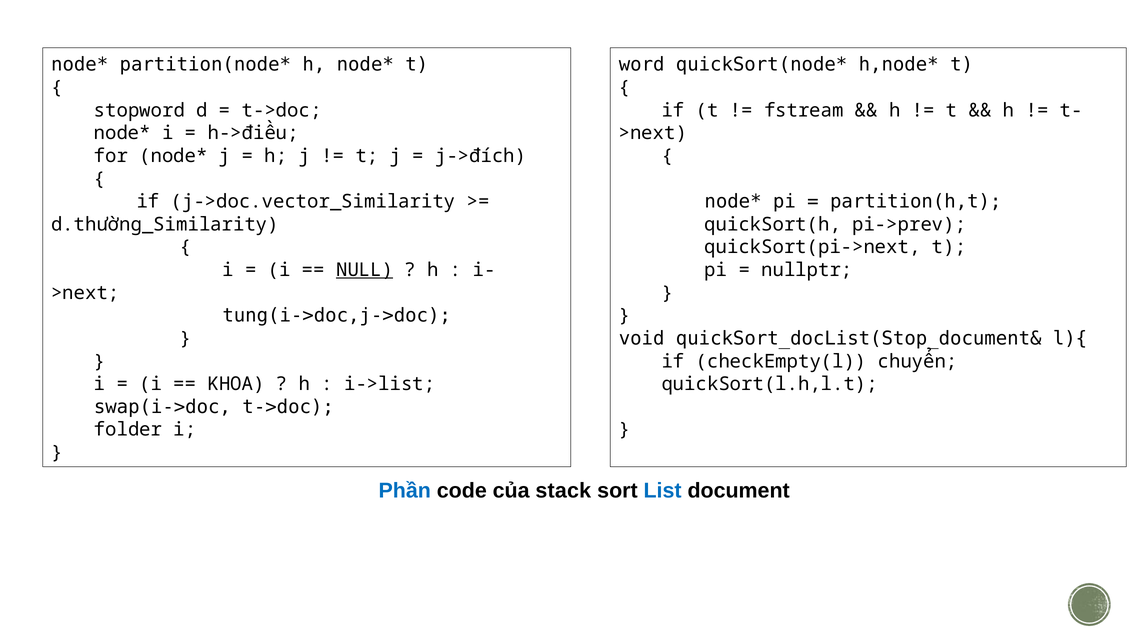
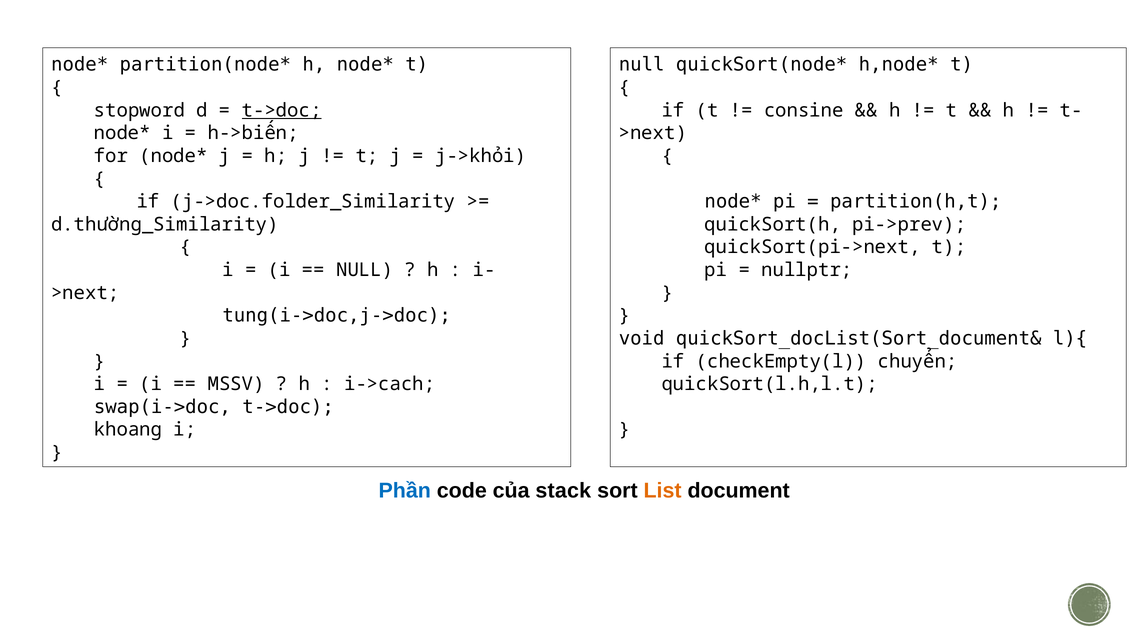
word: word -> null (642, 65)
t->doc underline: none -> present (282, 110)
fstream: fstream -> consine (804, 110)
h->điều: h->điều -> h->biến (253, 133)
j->đích: j->đích -> j->khỏi (481, 156)
j->doc.vector_Similarity: j->doc.vector_Similarity -> j->doc.folder_Similarity (313, 202)
NULL underline: present -> none (365, 270)
quickSort_docList(Stop_document&: quickSort_docList(Stop_document& -> quickSort_docList(Sort_document& (859, 339)
KHOA: KHOA -> MSSV (236, 384)
i->list: i->list -> i->cach (390, 384)
folder: folder -> khoang (128, 430)
List colour: blue -> orange (663, 491)
